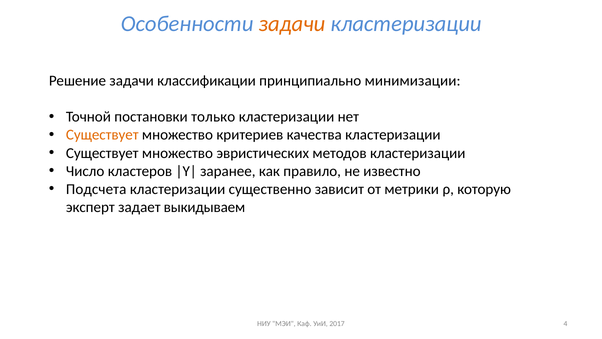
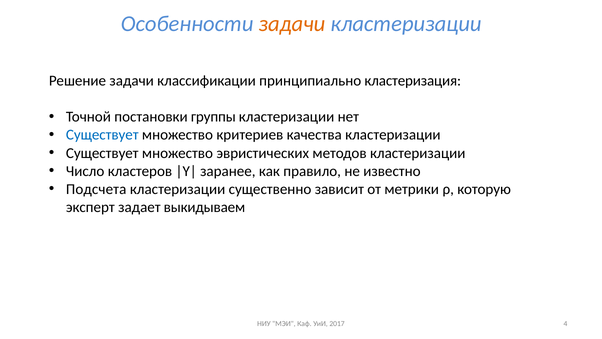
минимизации: минимизации -> кластеризация (413, 81)
только: только -> группы (213, 117)
Существует colour: orange -> blue (102, 135)
